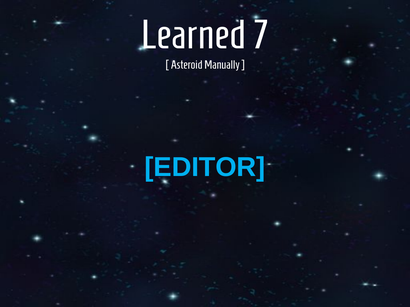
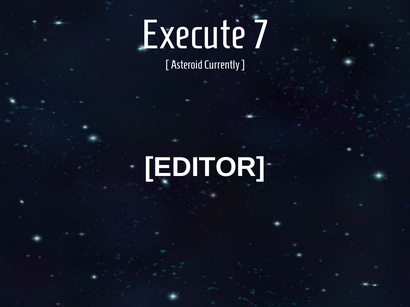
Learned: Learned -> Execute (193, 35)
Manually: Manually -> Currently (222, 65)
EDITOR colour: light blue -> white (205, 167)
